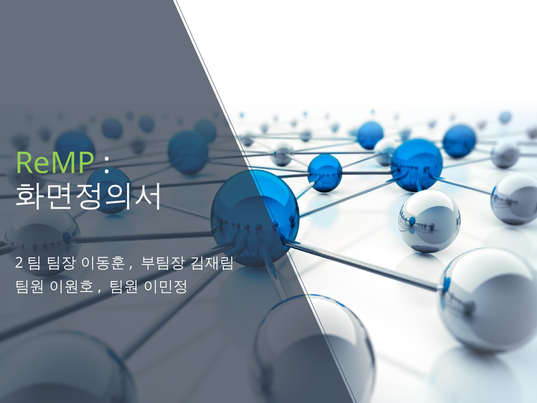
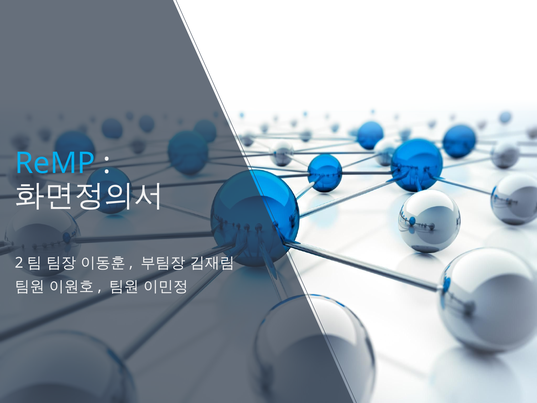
ReMP colour: light green -> light blue (55, 163)
